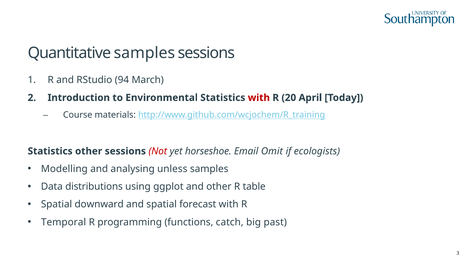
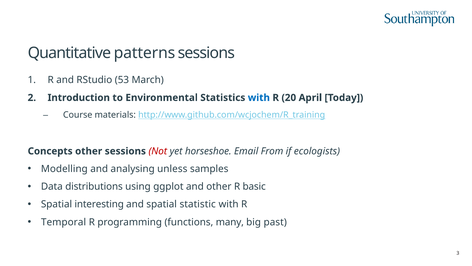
Quantitative samples: samples -> patterns (144, 53)
94: 94 -> 53 (122, 80)
with colour: red -> blue (259, 98)
Statistics: Statistics -> Concepts (50, 151)
Omit: Omit -> From (272, 151)
table: table -> basic (254, 186)
downward: downward -> interesting (99, 204)
forecast: forecast -> statistic (198, 204)
catch: catch -> many (230, 222)
